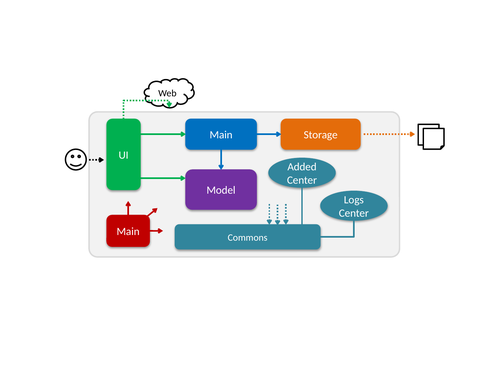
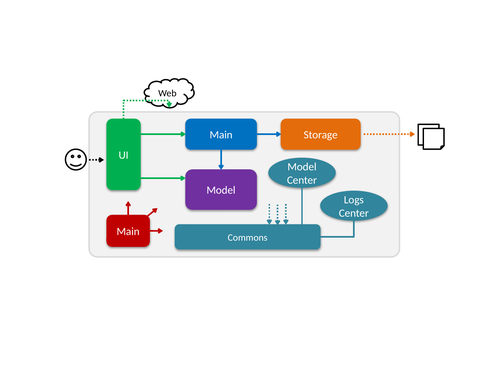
Added: Added -> Model (302, 167)
